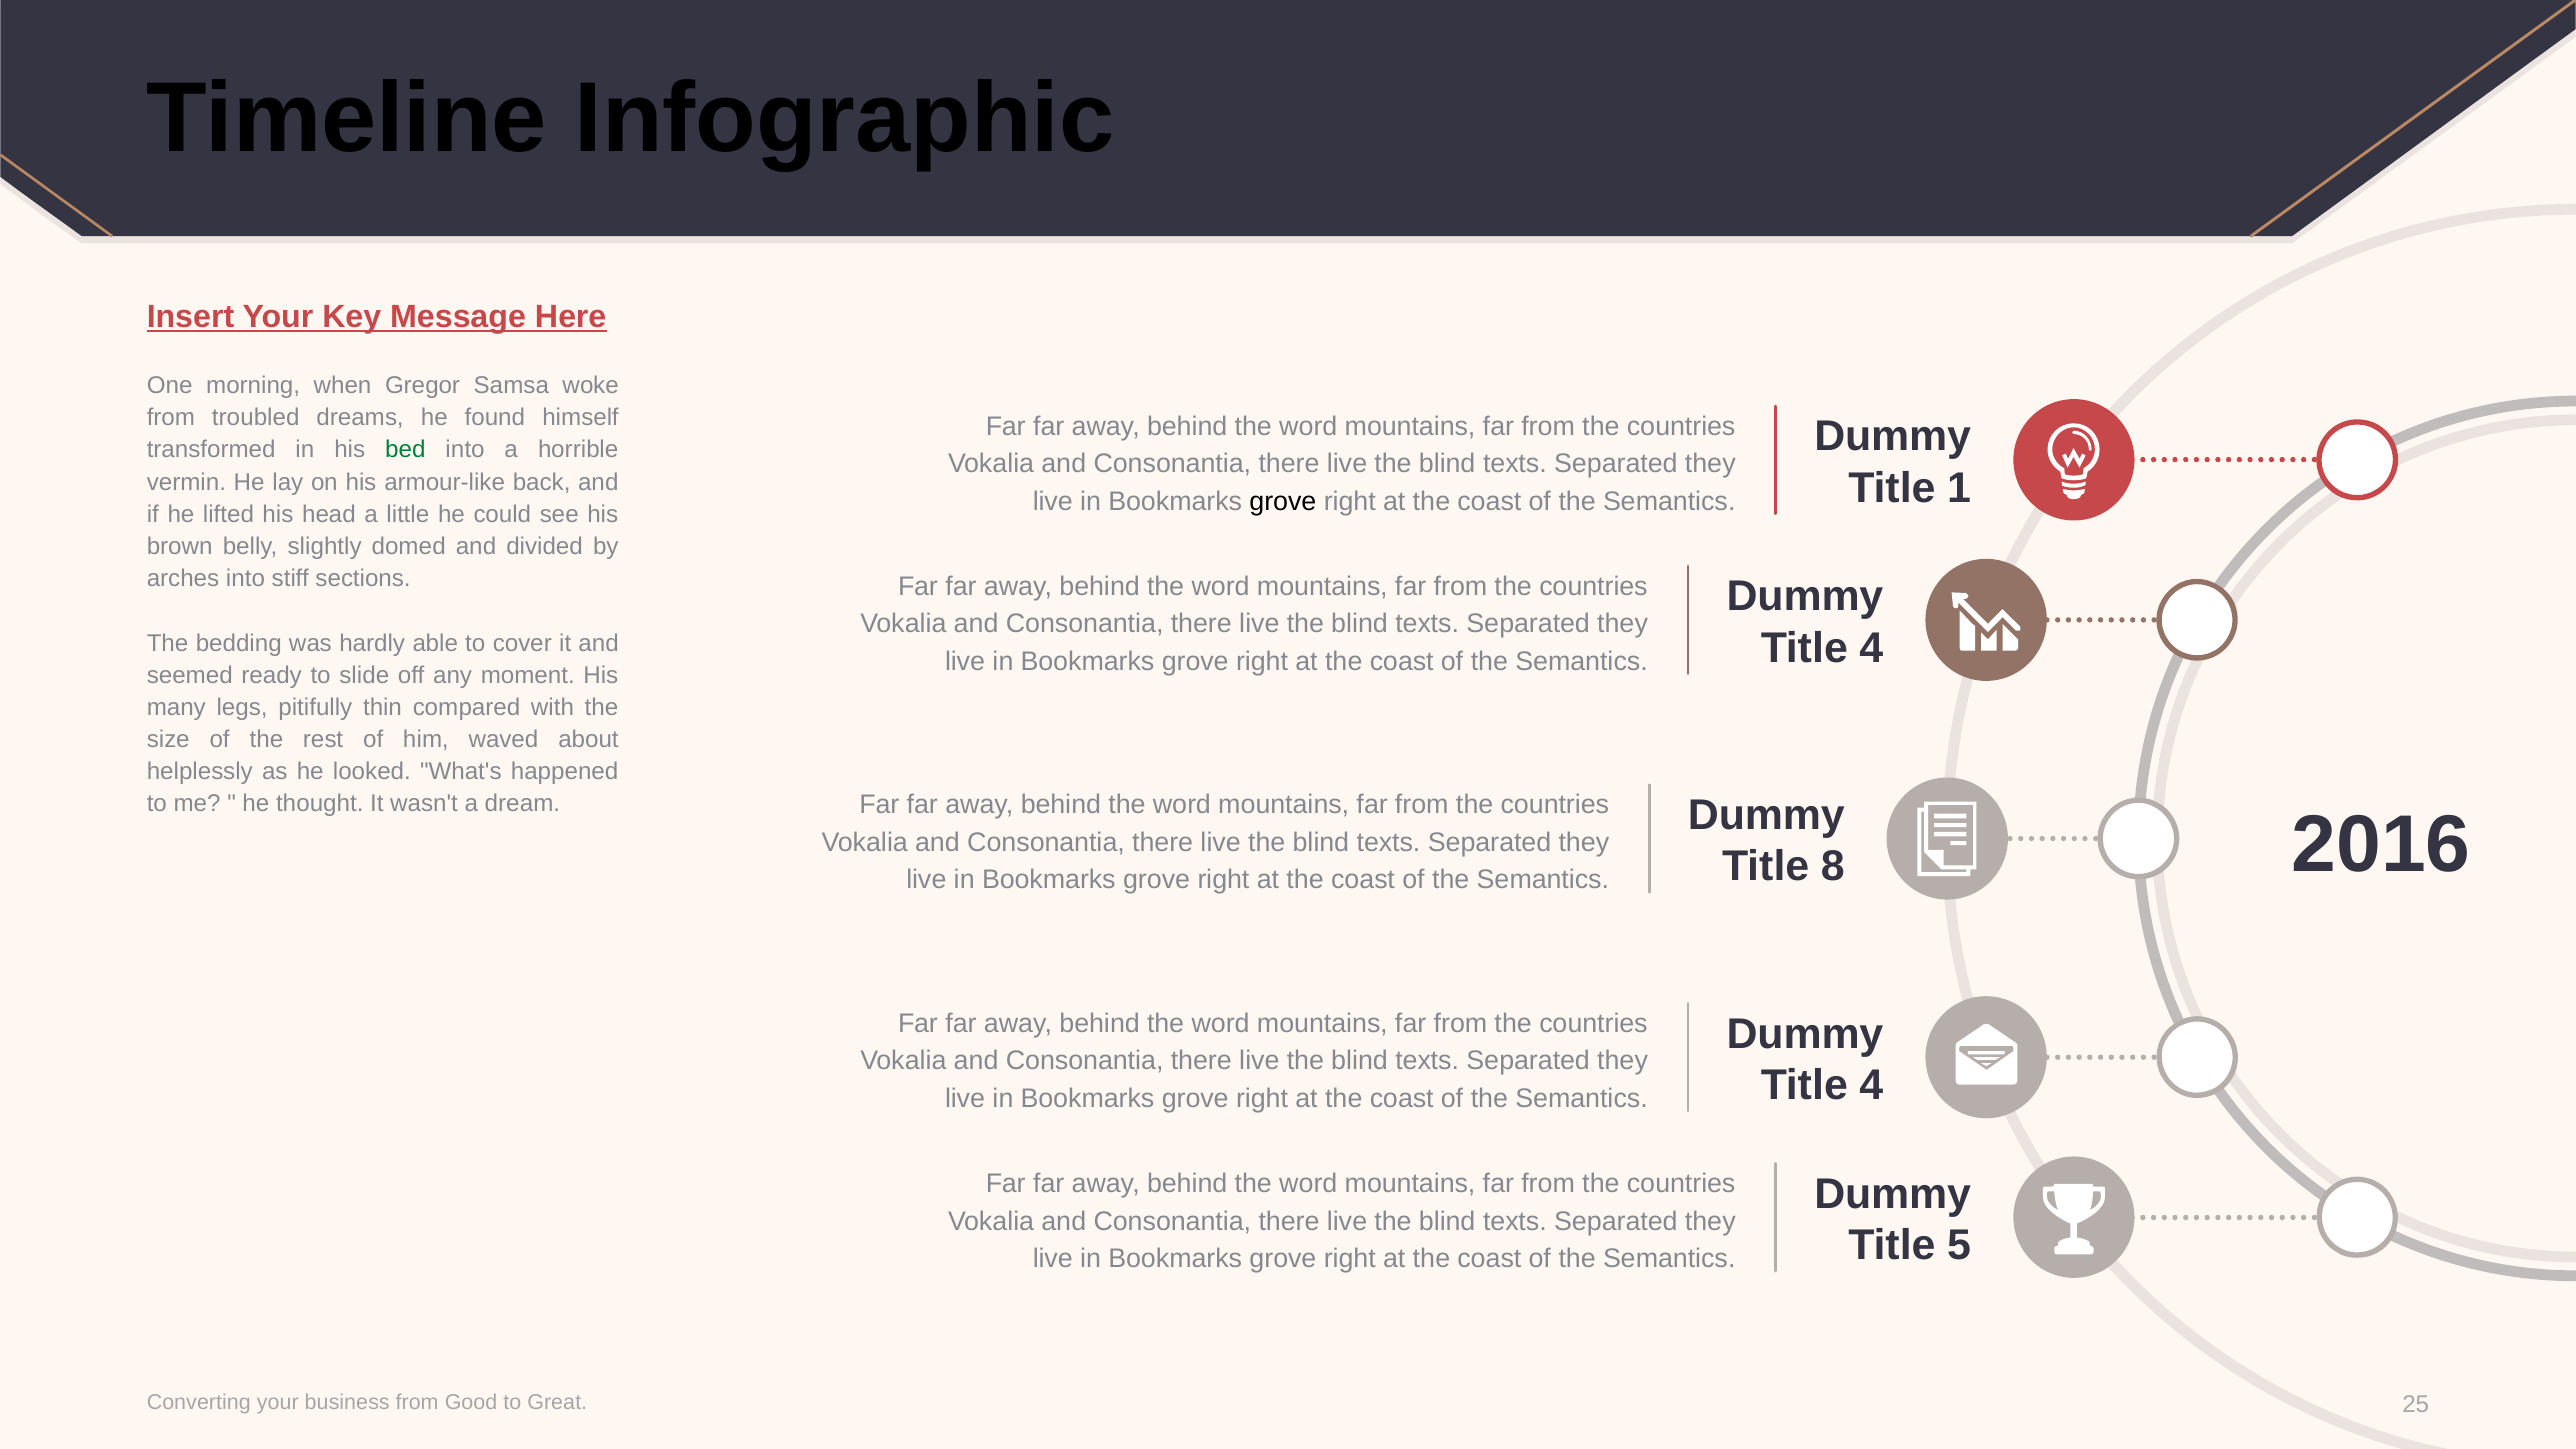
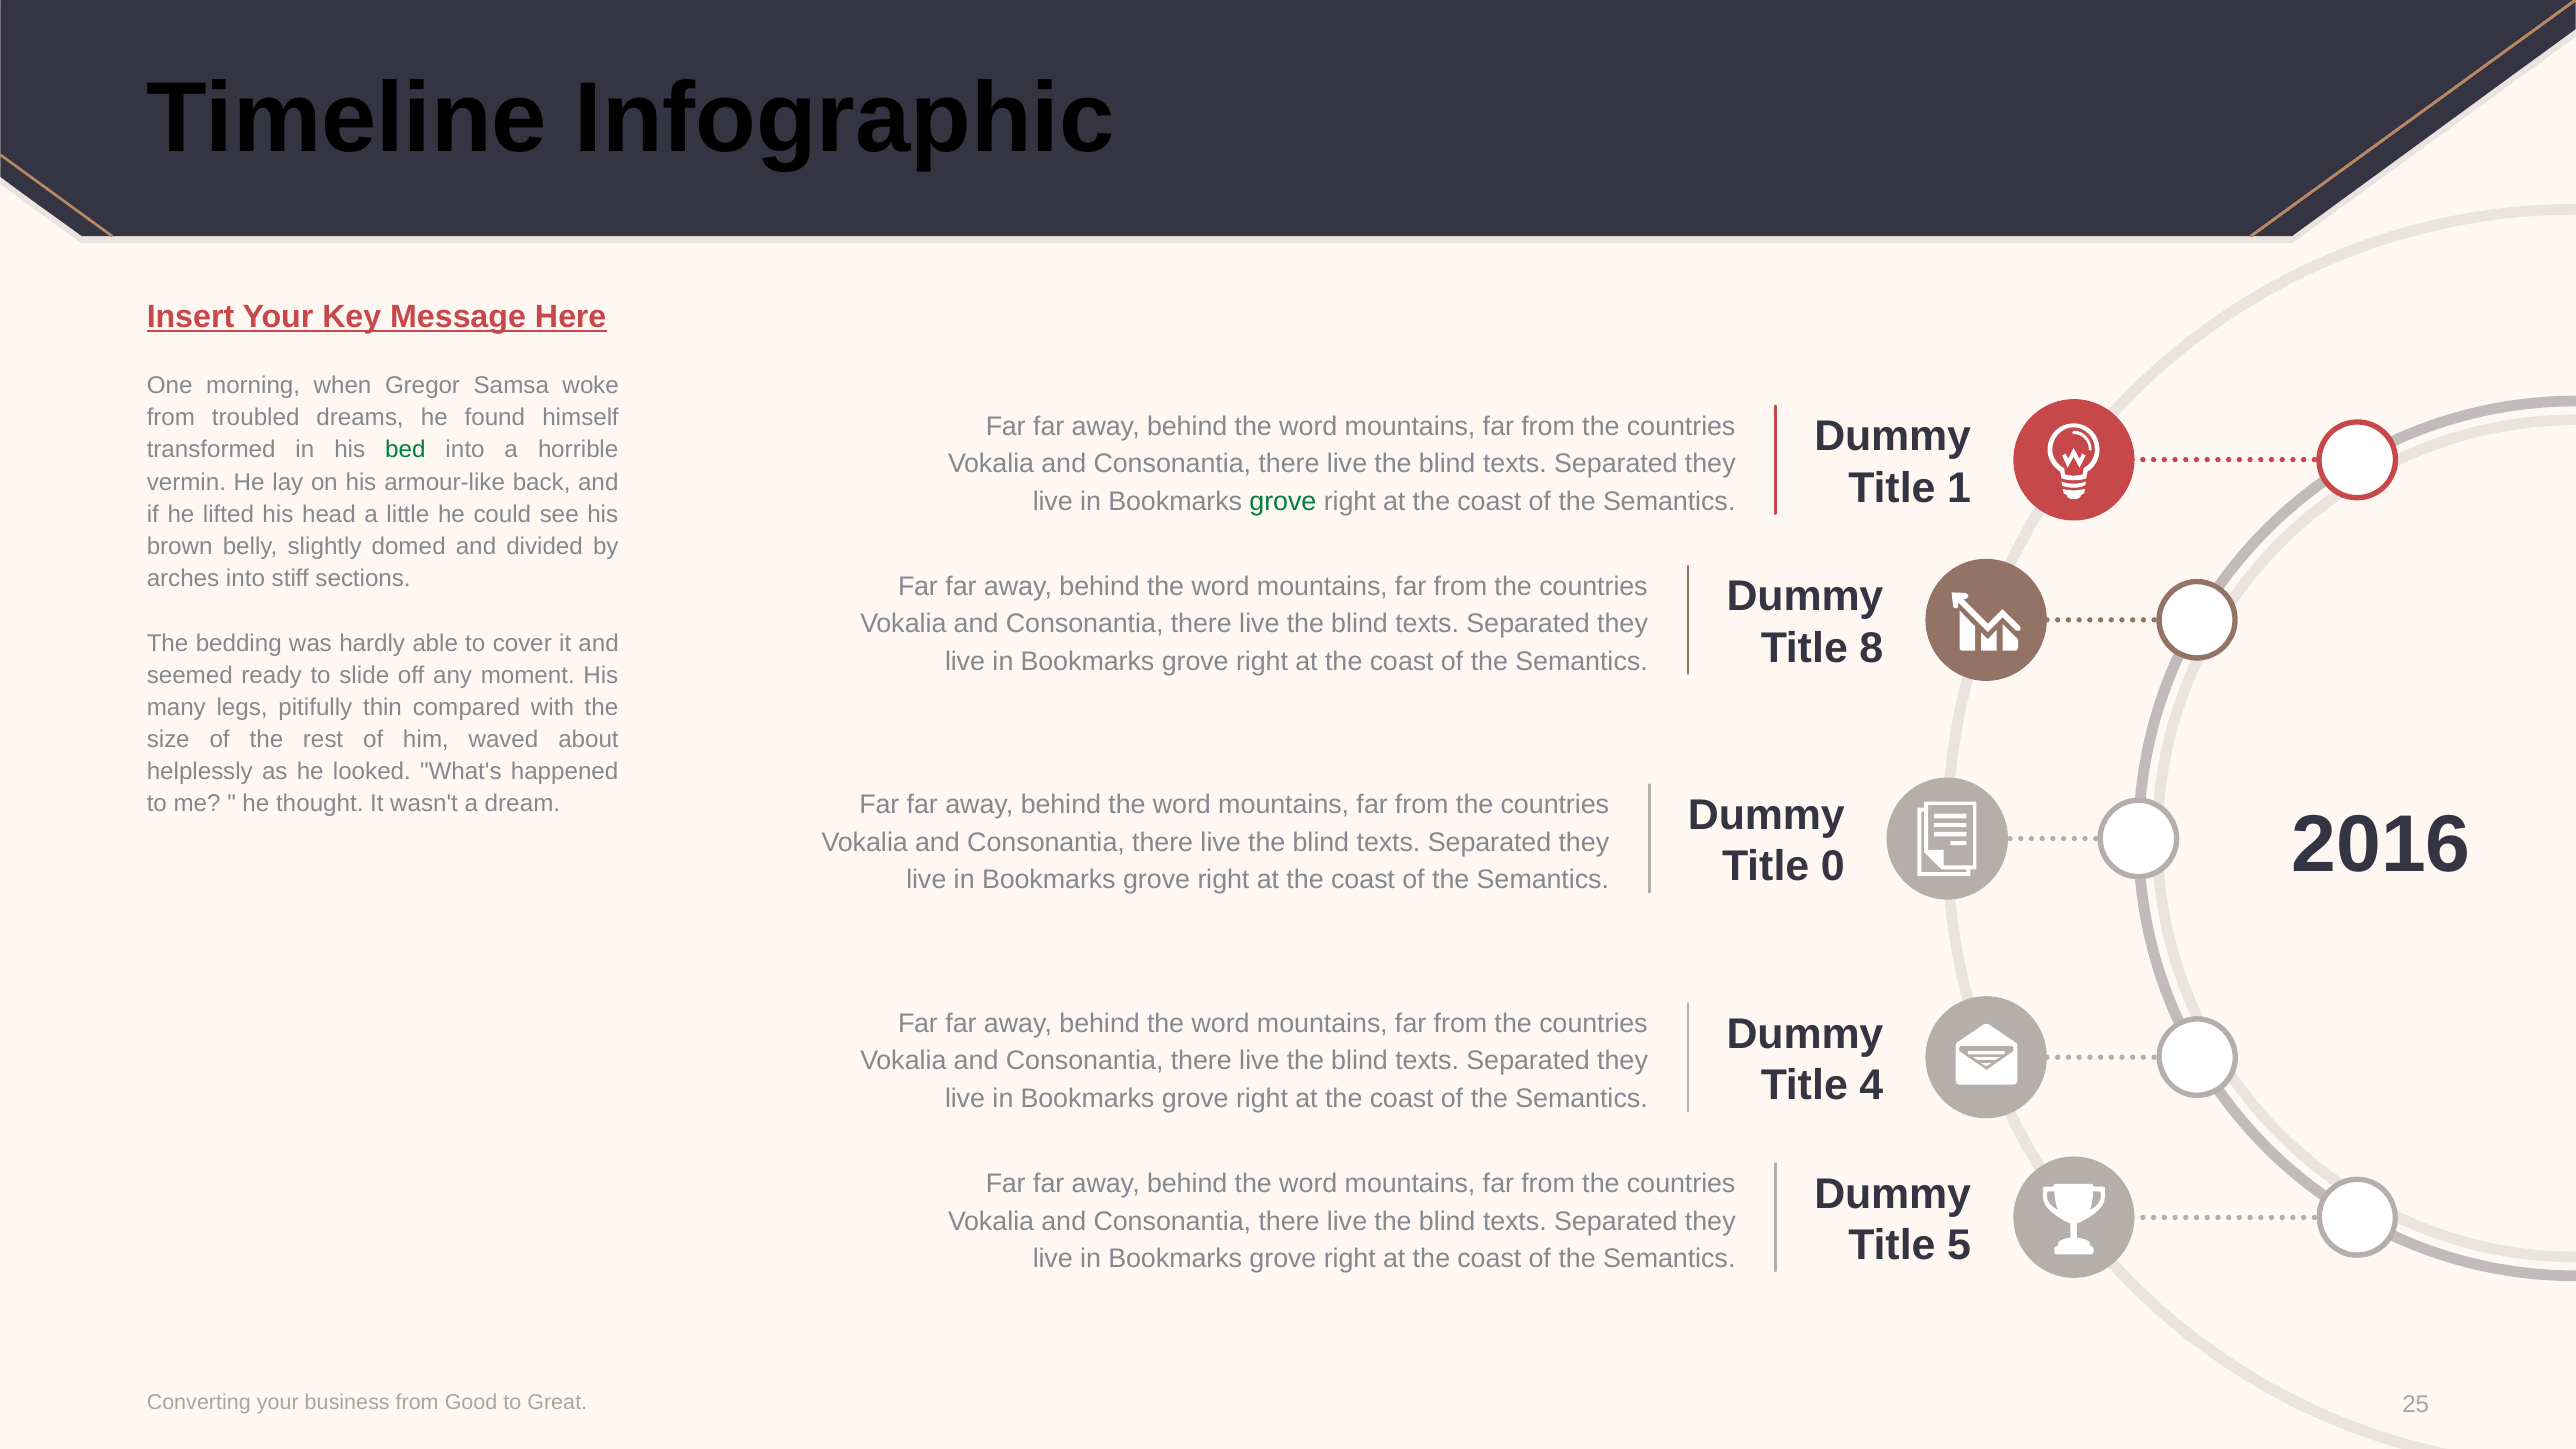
grove colour: black -> green (1283, 501)
4: 4 -> 8 (1871, 648)
8: 8 -> 0 (1833, 867)
